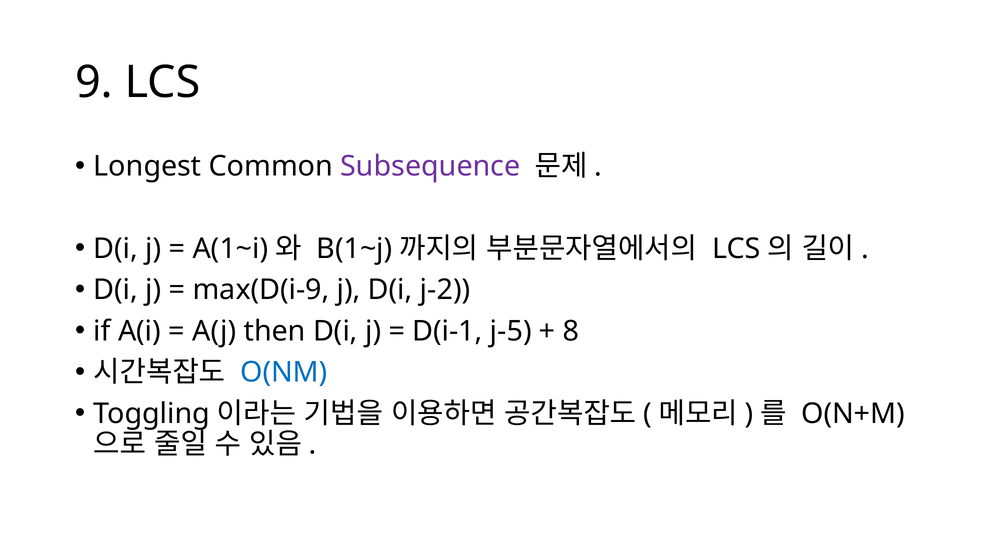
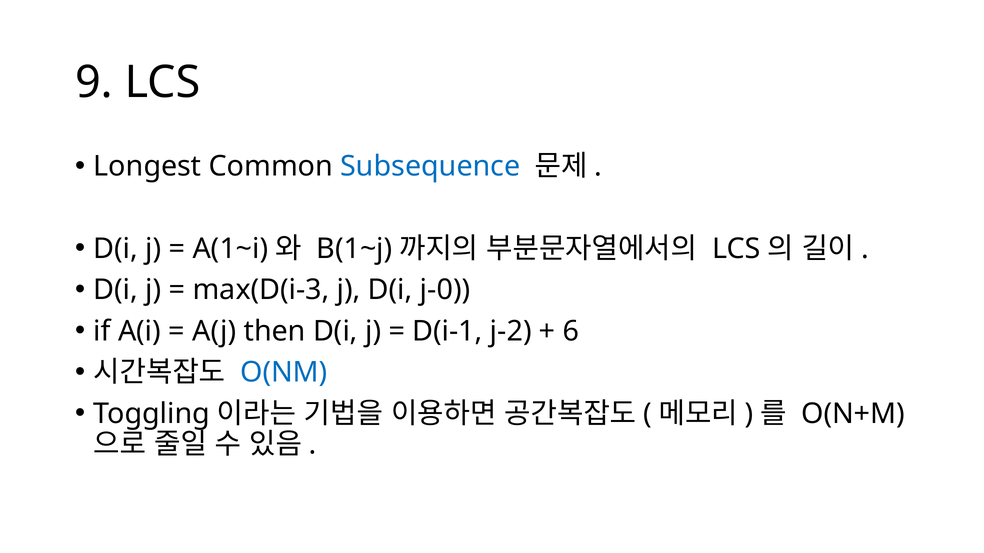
Subsequence colour: purple -> blue (430, 166)
max(D(i-9: max(D(i-9 -> max(D(i-3 (261, 290)
j-2: j-2 -> j-0 (445, 290)
j-5: j-5 -> j-2 (511, 331)
8: 8 -> 6 (571, 331)
